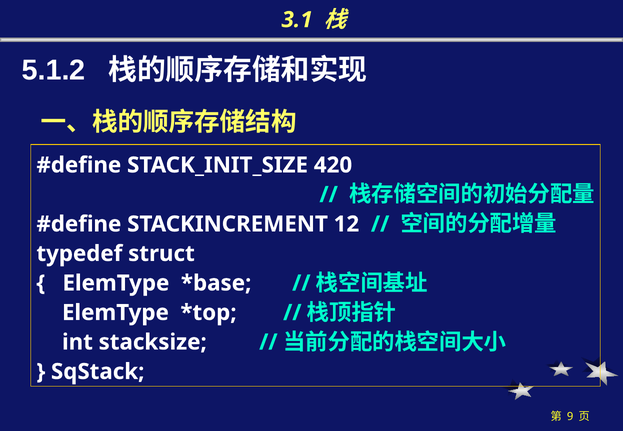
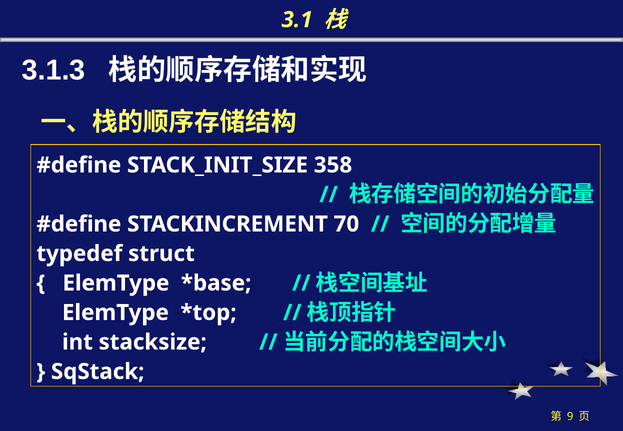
5.1.2: 5.1.2 -> 3.1.3 (54, 70)
420: 420 -> 358 (333, 165)
12: 12 -> 70 (346, 224)
